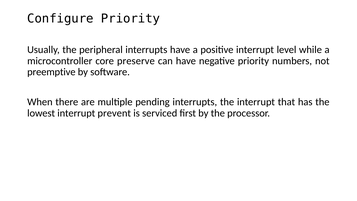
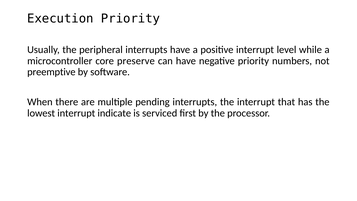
Configure: Configure -> Execution (60, 19)
prevent: prevent -> indicate (114, 113)
